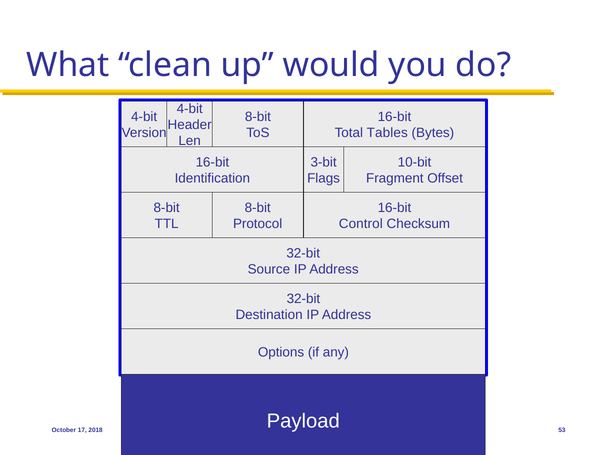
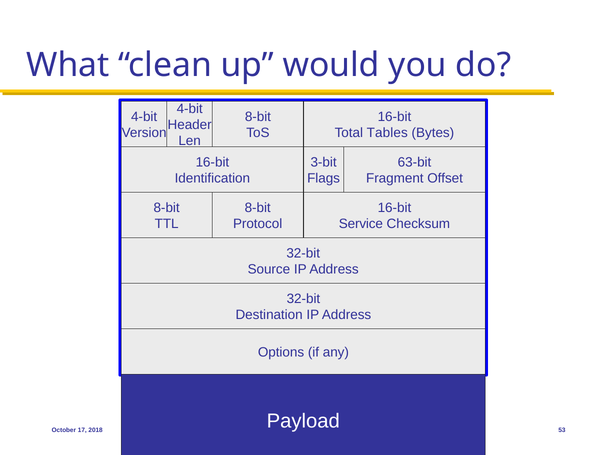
10-bit: 10-bit -> 63-bit (415, 162)
Control: Control -> Service (361, 224)
